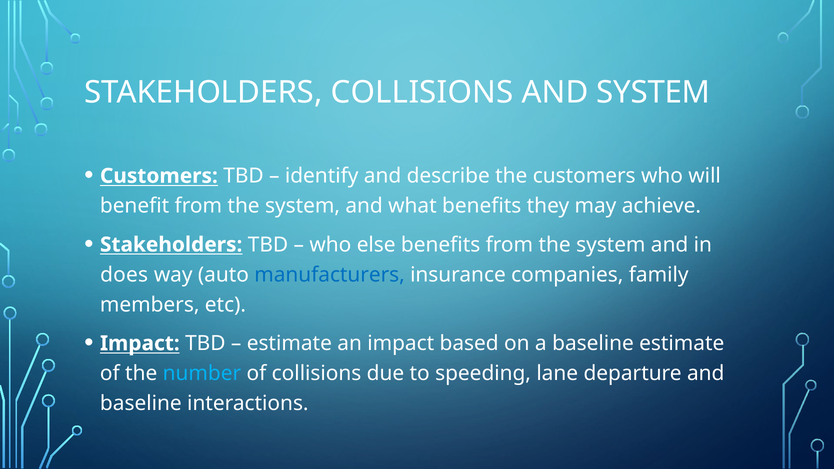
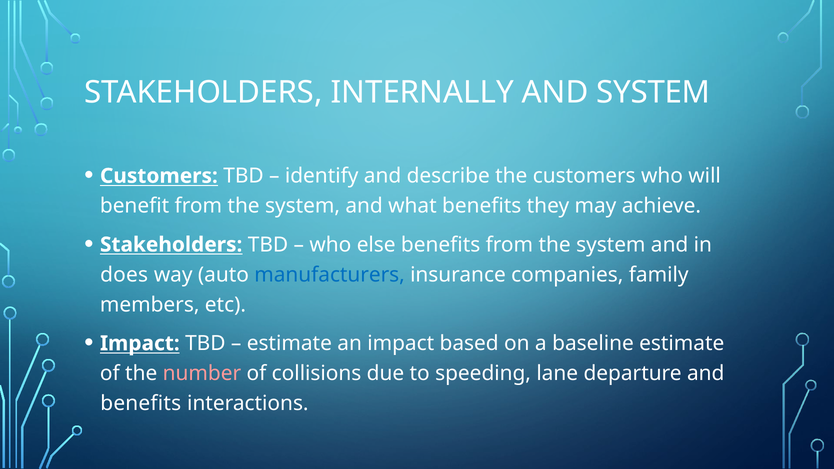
STAKEHOLDERS COLLISIONS: COLLISIONS -> INTERNALLY (422, 93)
number colour: light blue -> pink (202, 373)
baseline: baseline -> benefits (141, 404)
